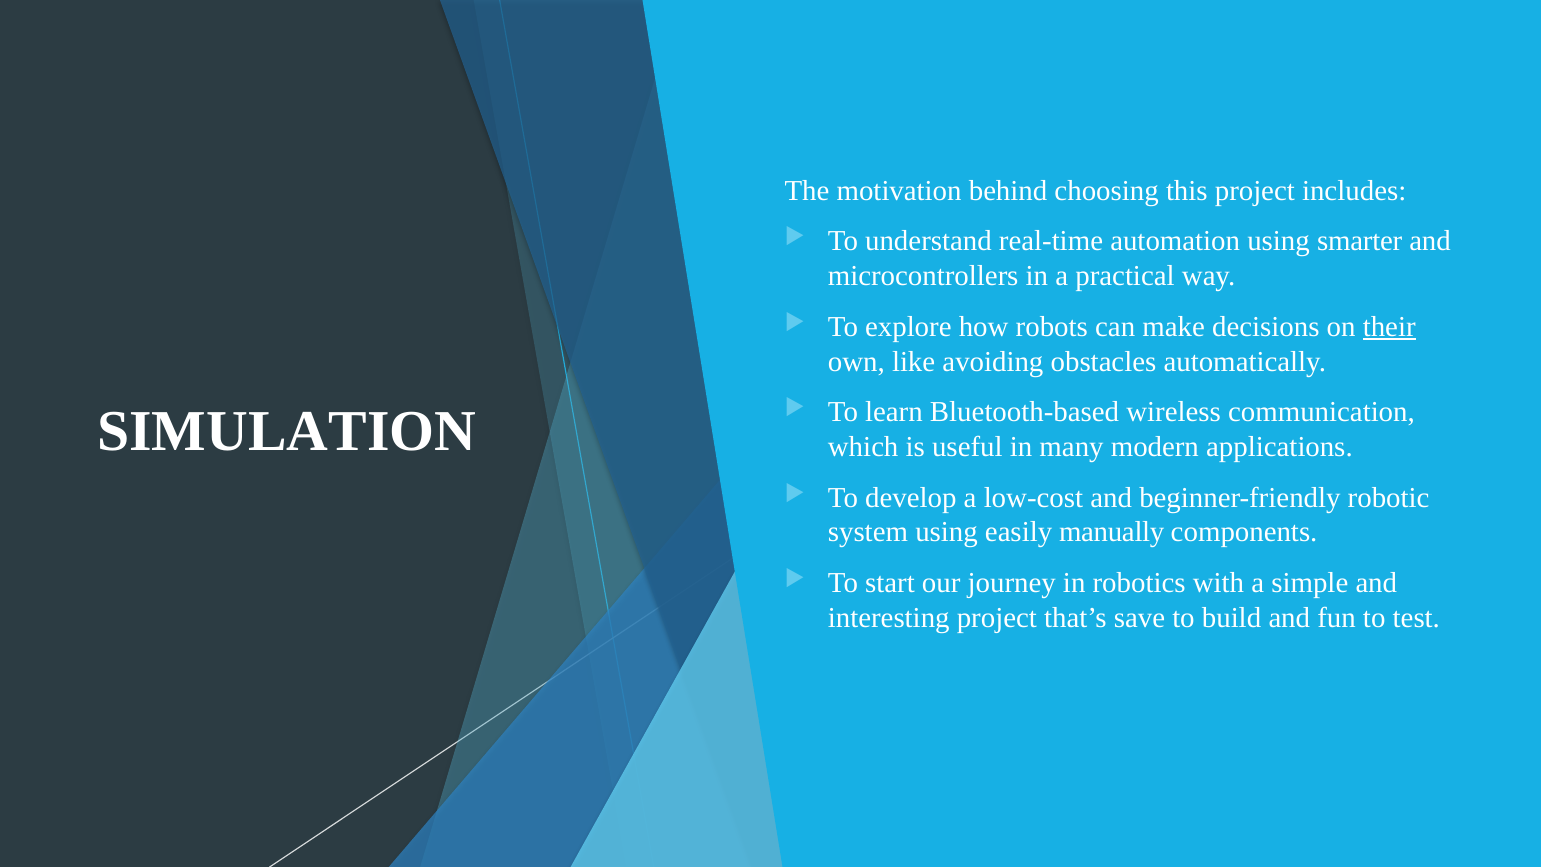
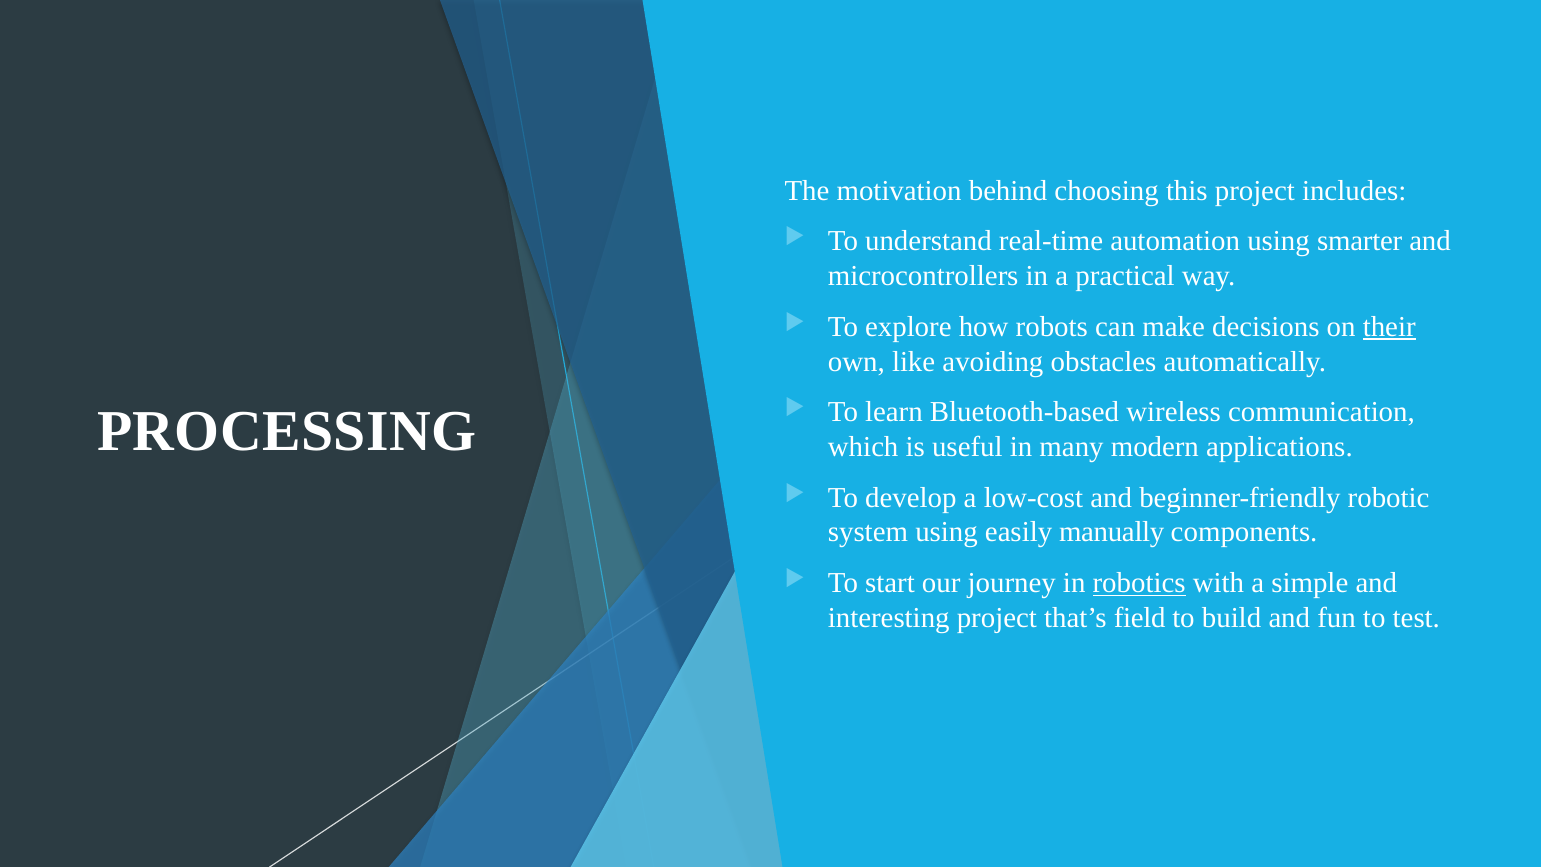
SIMULATION: SIMULATION -> PROCESSING (287, 432)
robotics underline: none -> present (1139, 583)
save: save -> field (1140, 618)
